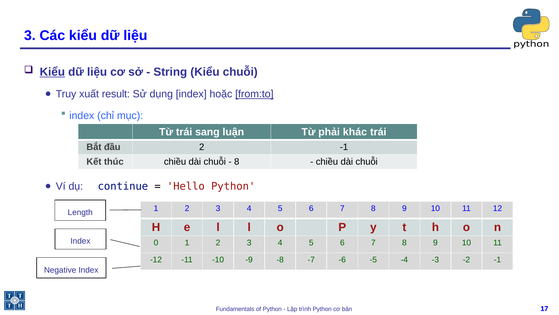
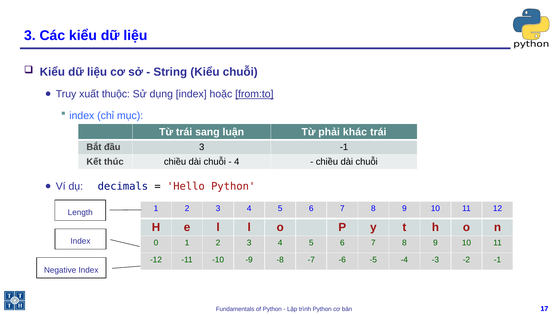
Kiểu underline: present -> none (52, 72)
result: result -> thuộc (116, 94)
đầu 2: 2 -> 3 (202, 147)
8: 8 -> 4 (237, 162)
continue: continue -> decimals (123, 186)
